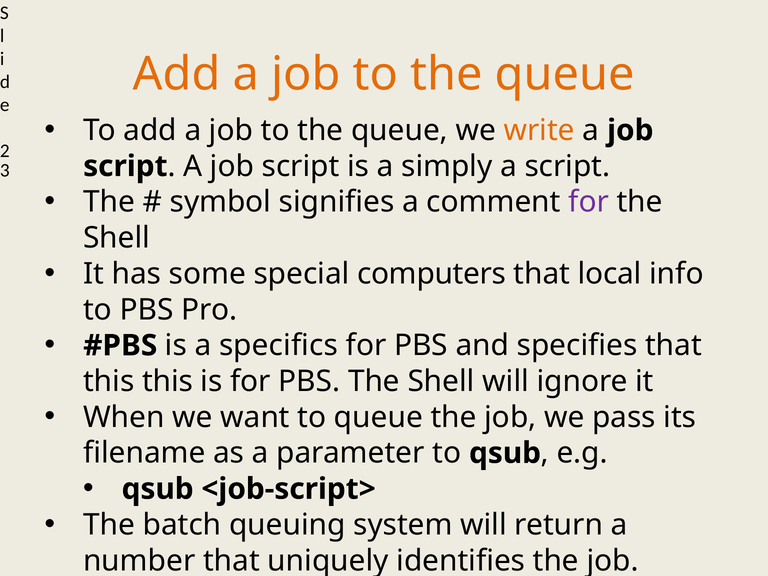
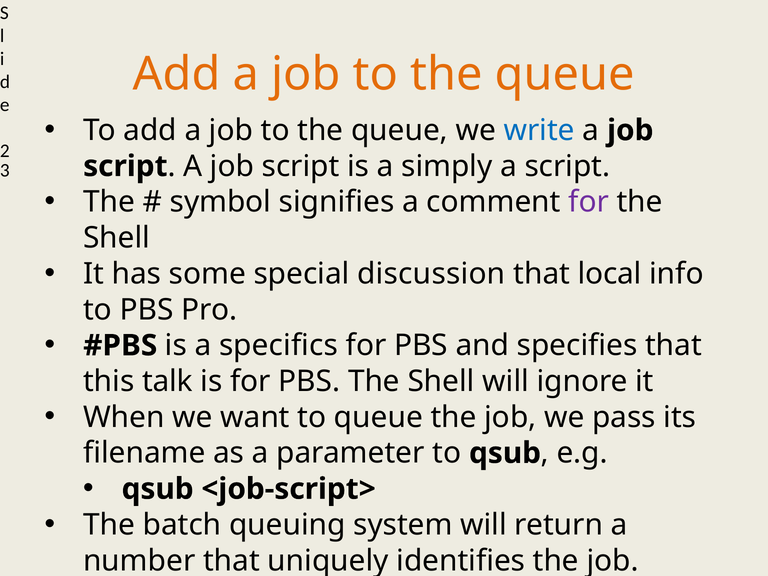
write colour: orange -> blue (539, 130)
computers: computers -> discussion (431, 274)
this this: this -> talk (167, 381)
